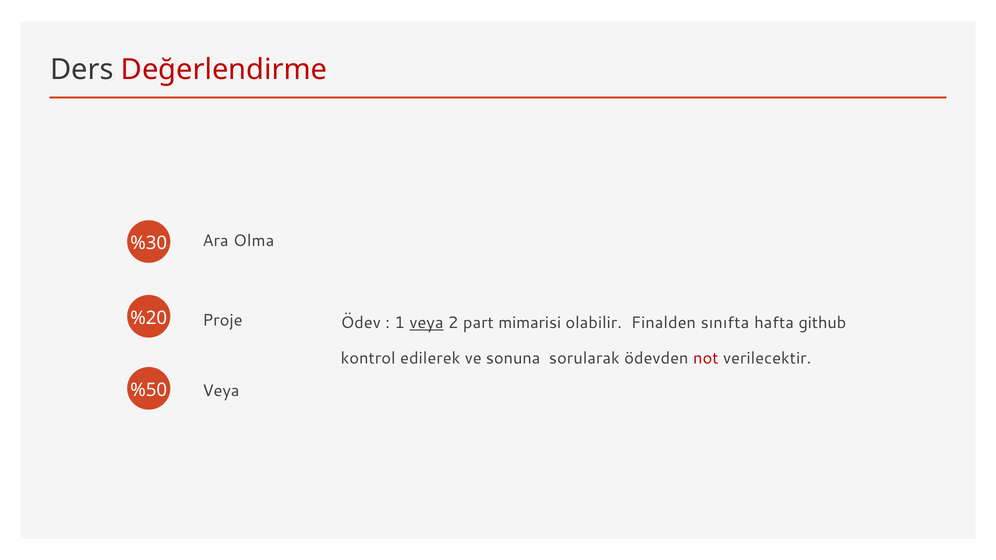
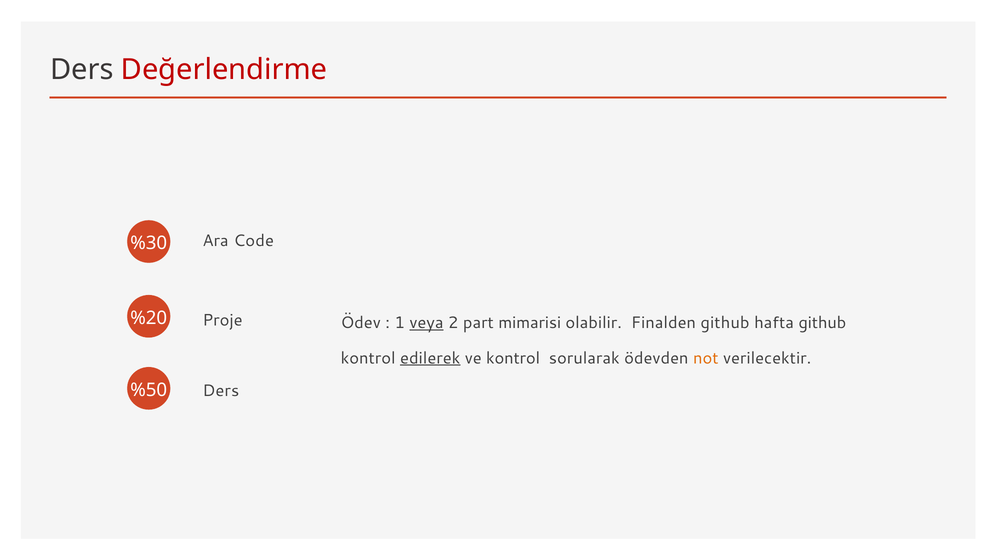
Olma: Olma -> Code (254, 241)
Finalden sınıfta: sınıfta -> github (725, 323)
edilerek underline: none -> present (430, 358)
ve sonuna: sonuna -> kontrol (513, 358)
not colour: red -> orange (706, 358)
%50 Veya: Veya -> Ders (221, 391)
